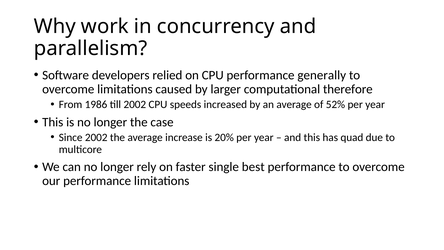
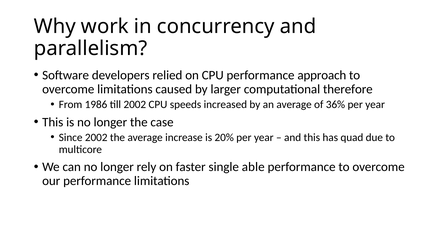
generally: generally -> approach (322, 75)
52%: 52% -> 36% (335, 104)
best: best -> able (253, 167)
